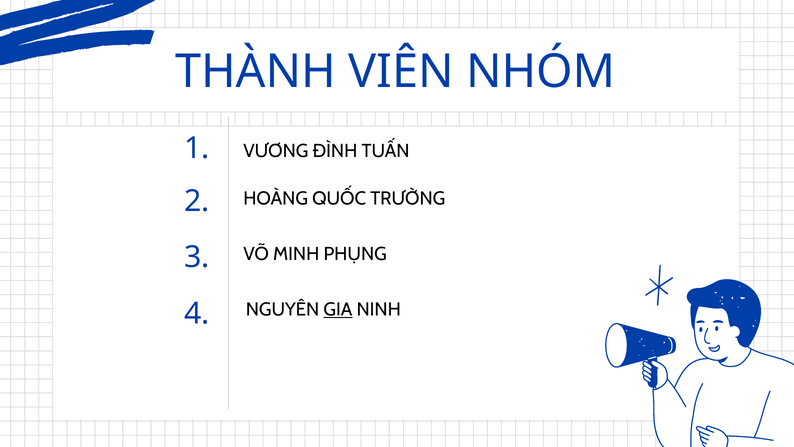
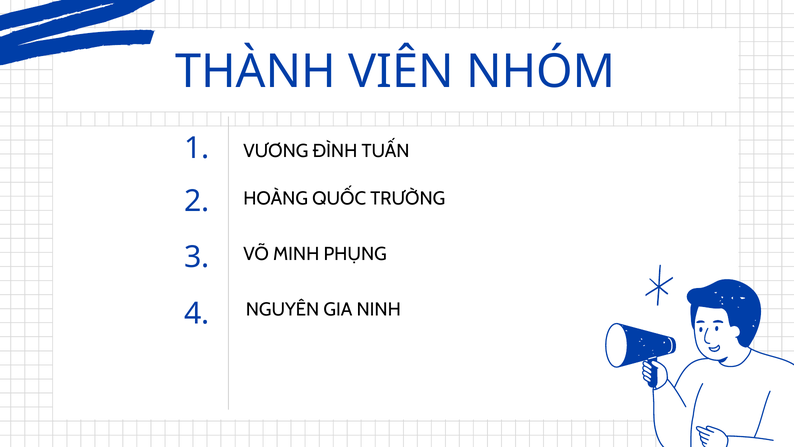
GIA underline: present -> none (338, 309)
